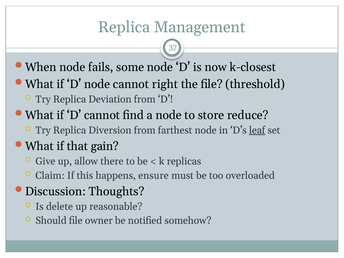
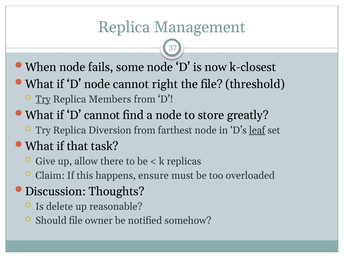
Try underline: none -> present (43, 99)
Deviation: Deviation -> Members (110, 99)
reduce: reduce -> greatly (248, 115)
gain: gain -> task (105, 146)
